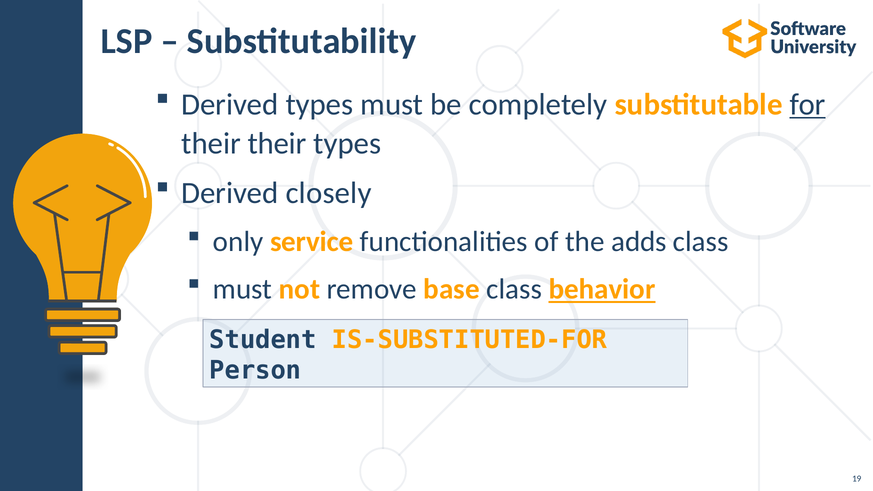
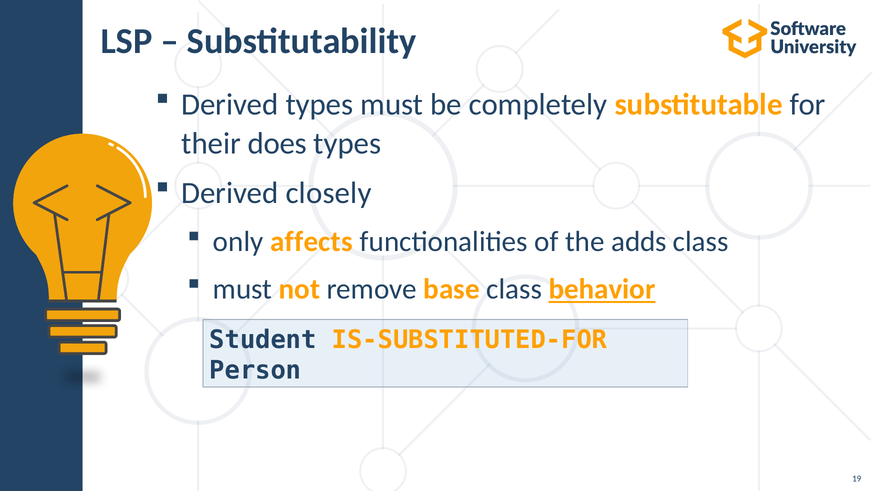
for underline: present -> none (808, 105)
their their: their -> does (277, 143)
service: service -> affects (311, 242)
